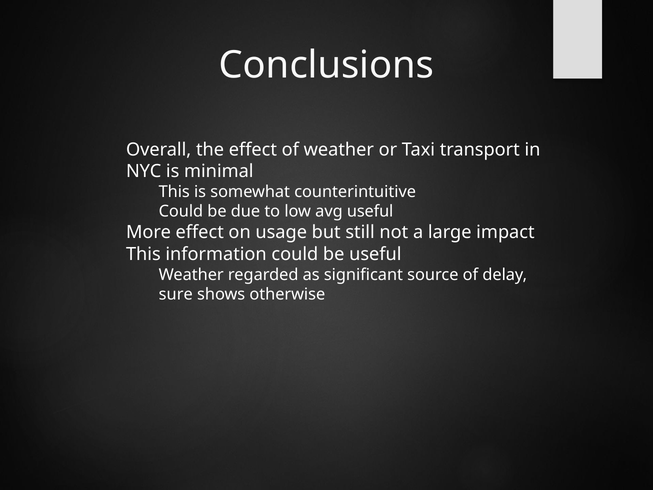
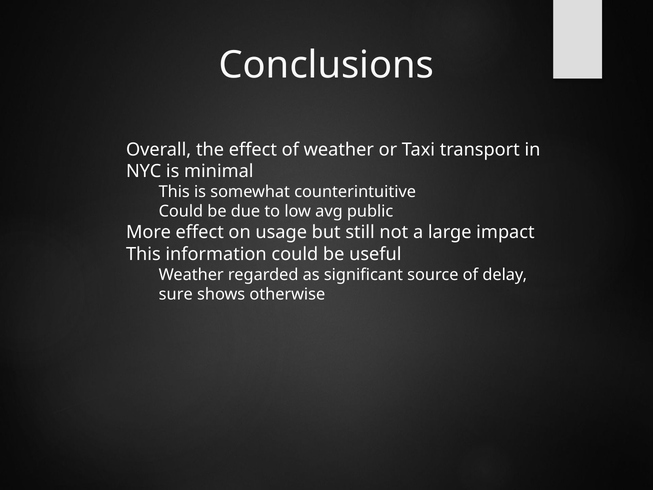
avg useful: useful -> public (370, 211)
